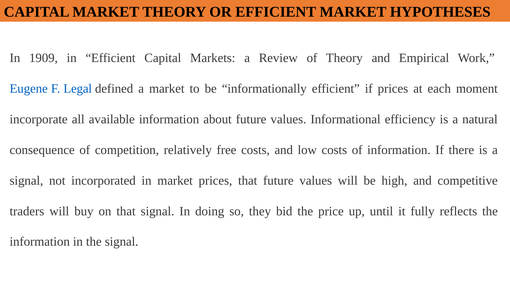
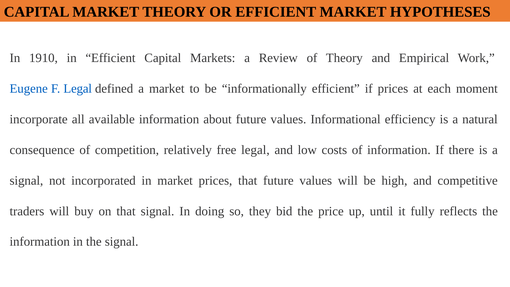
1909: 1909 -> 1910 (43, 58)
free costs: costs -> legal (255, 150)
